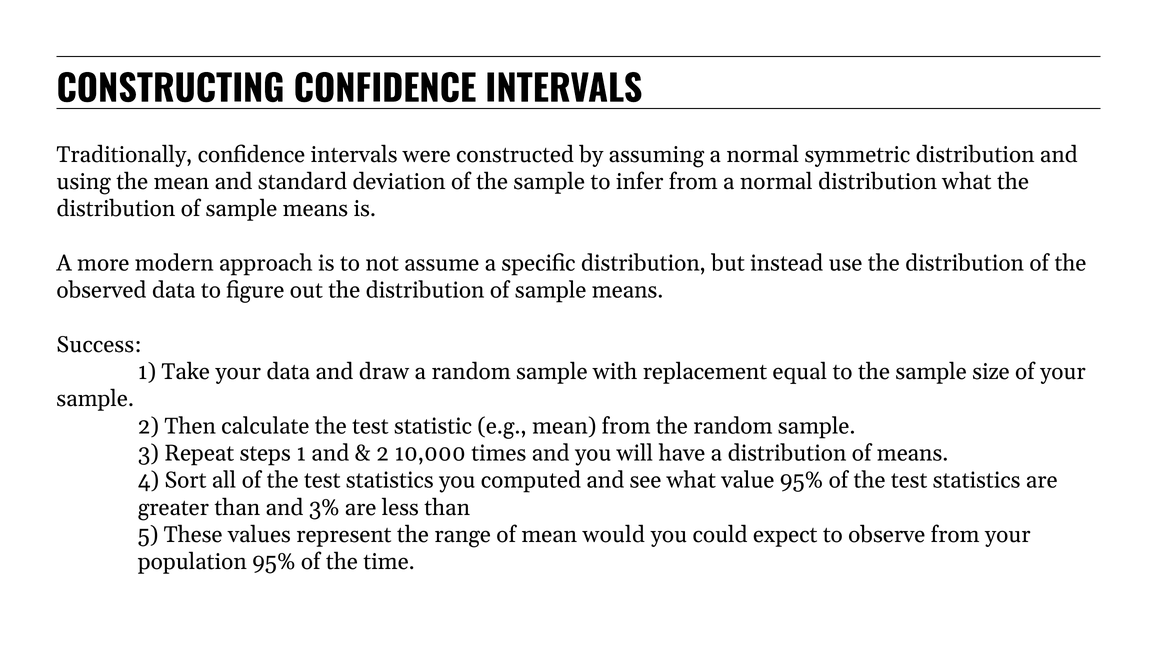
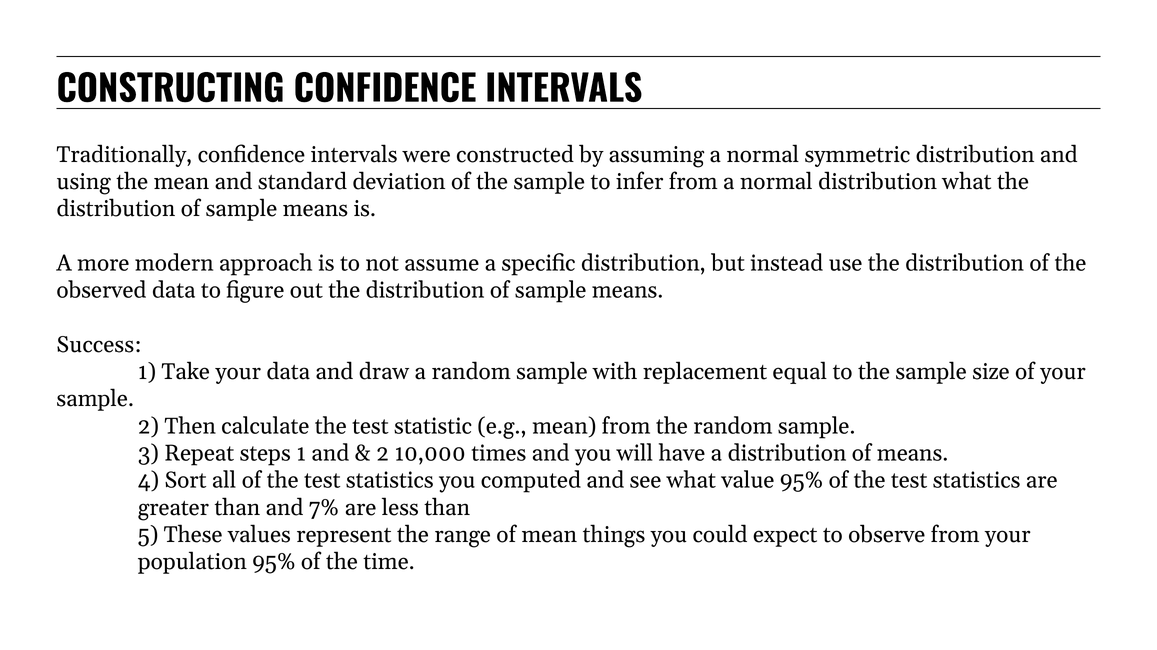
3%: 3% -> 7% (324, 507)
would: would -> things (614, 534)
